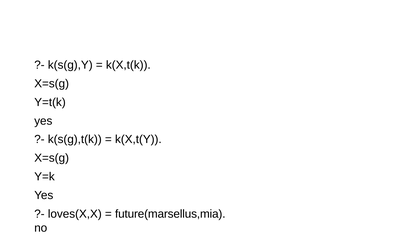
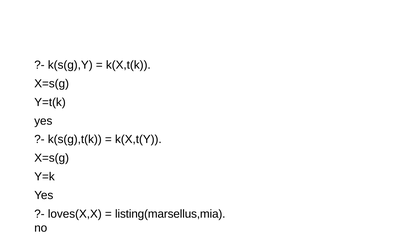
future(marsellus,mia: future(marsellus,mia -> listing(marsellus,mia (170, 214)
